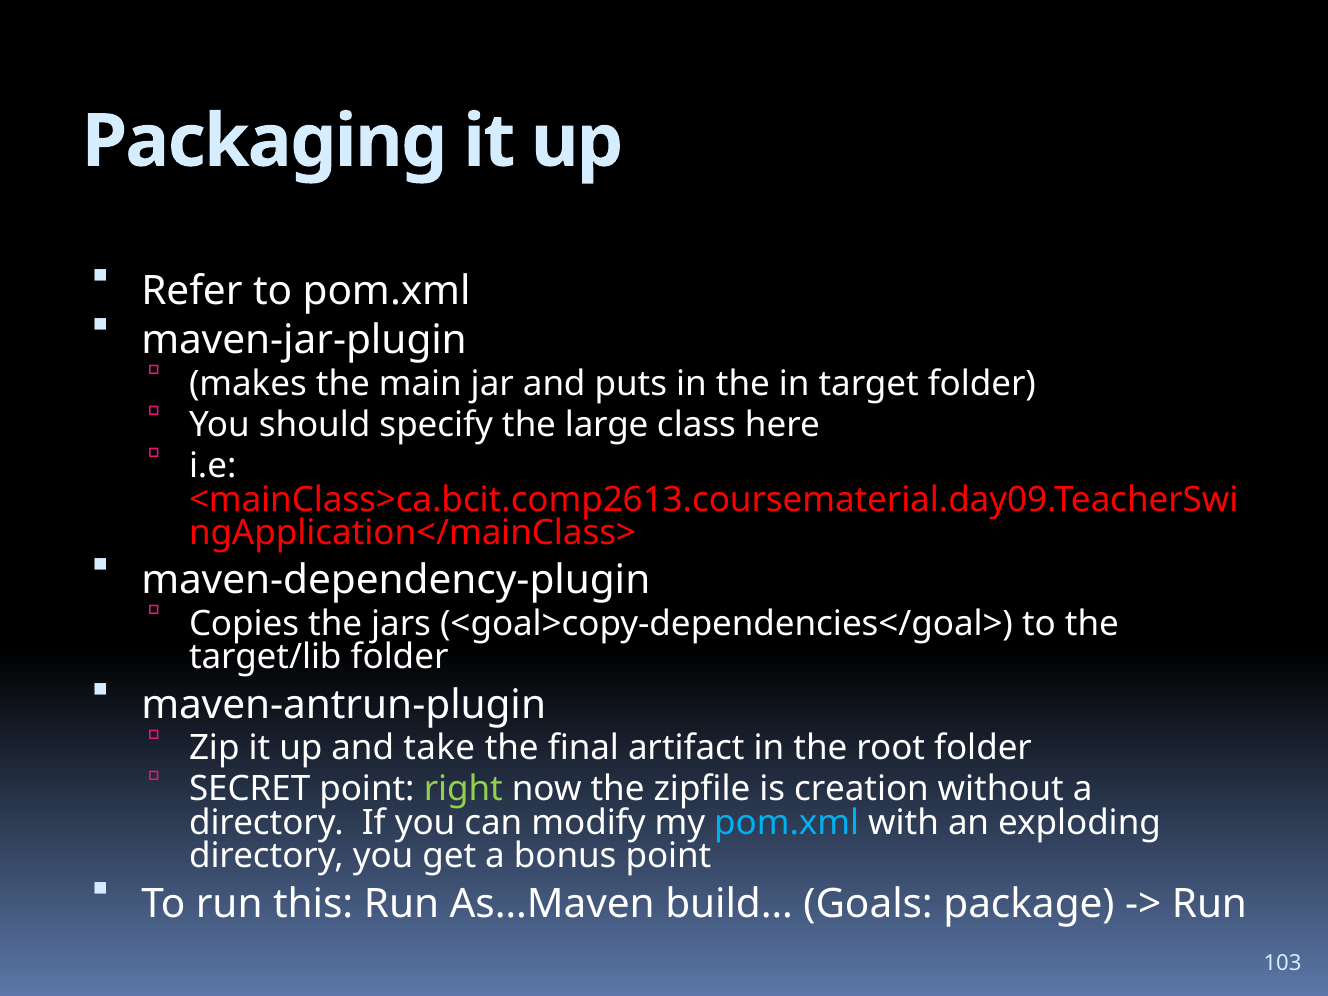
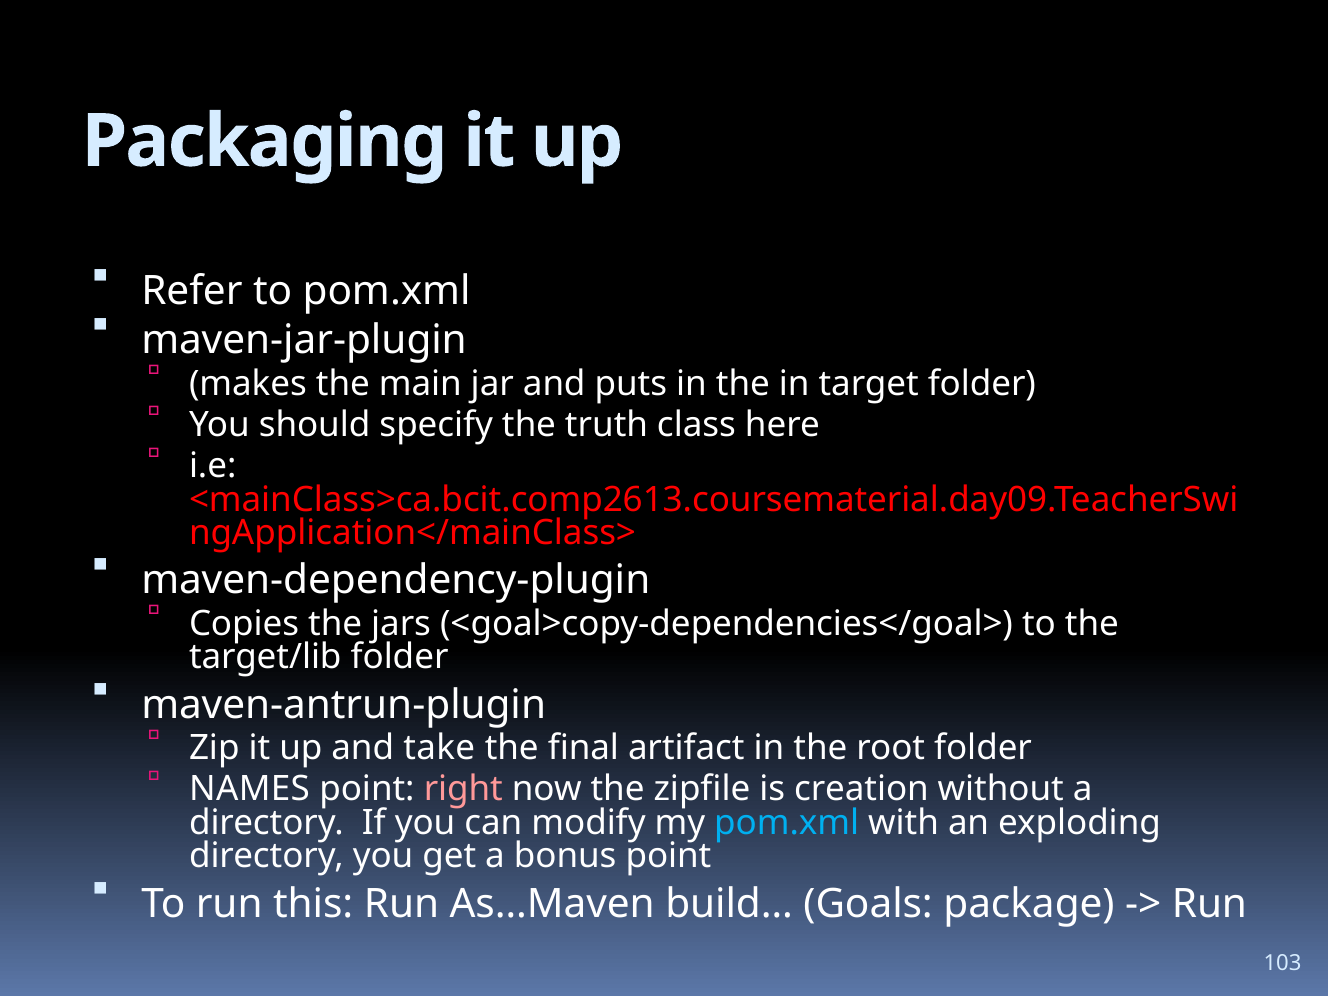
large: large -> truth (607, 425)
SECRET: SECRET -> NAMES (250, 789)
right colour: light green -> pink (463, 789)
